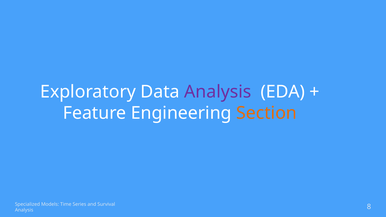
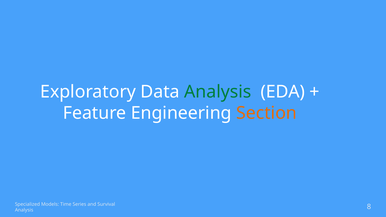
Analysis colour: purple -> green (218, 92)
